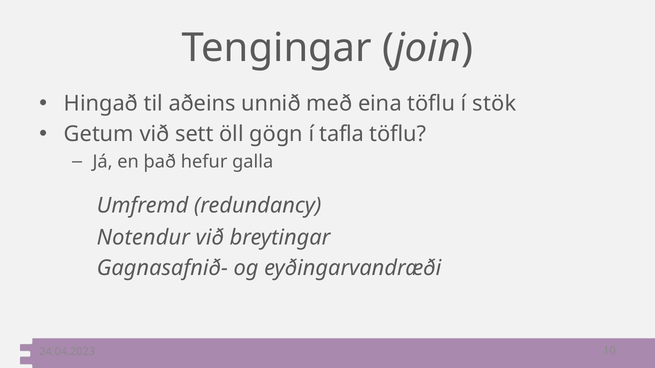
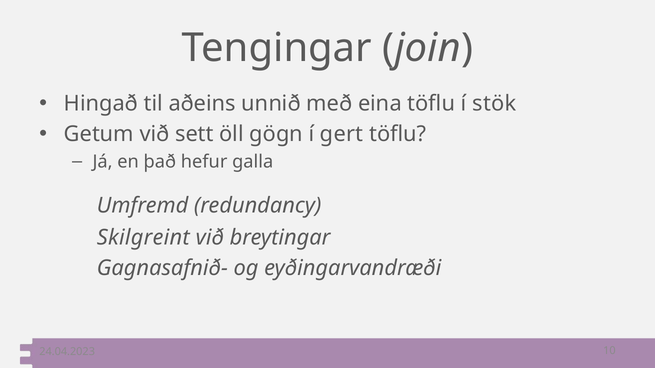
tafla: tafla -> gert (342, 134)
Notendur: Notendur -> Skilgreint (143, 238)
